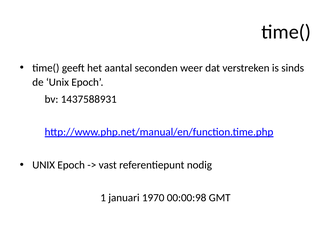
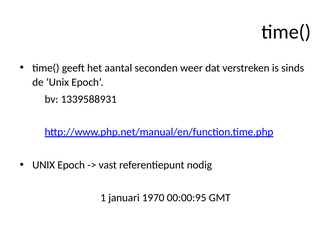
1437588931: 1437588931 -> 1339588931 (89, 99)
00:00:98: 00:00:98 -> 00:00:95 (187, 198)
